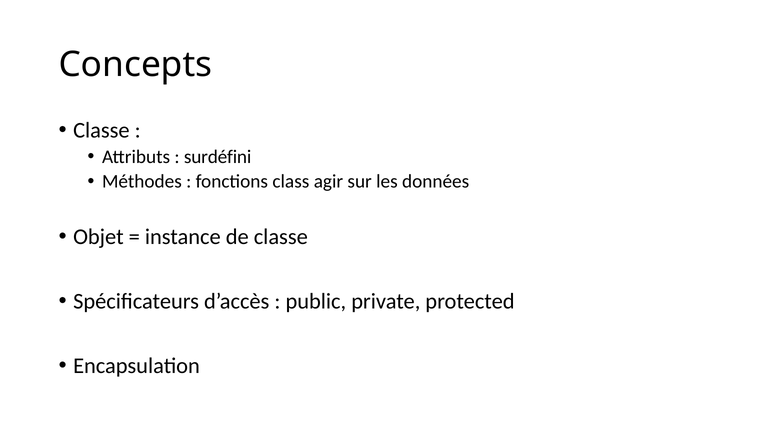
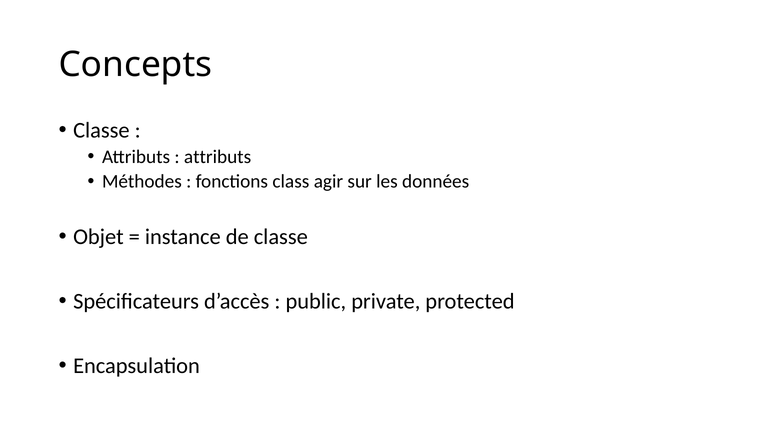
surdéfini: surdéfini -> attributs (218, 157)
